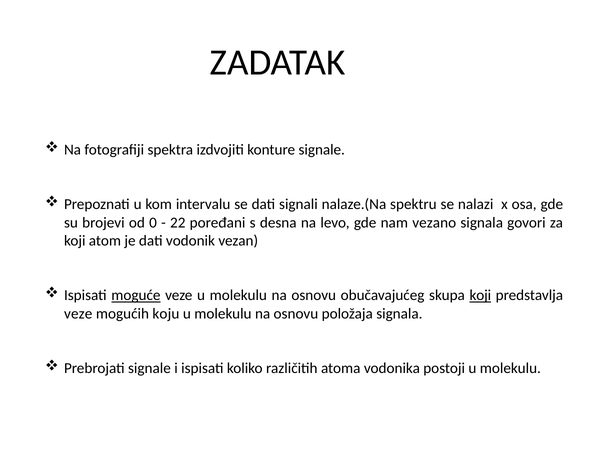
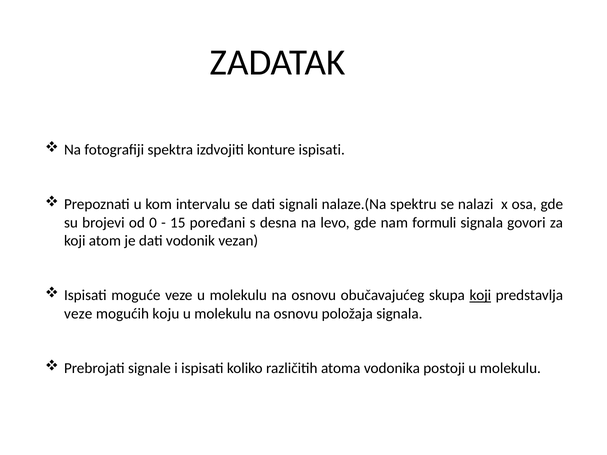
konture signale: signale -> ispisati (322, 150)
22: 22 -> 15 (178, 223)
vezano: vezano -> formuli (434, 223)
moguće underline: present -> none (136, 296)
